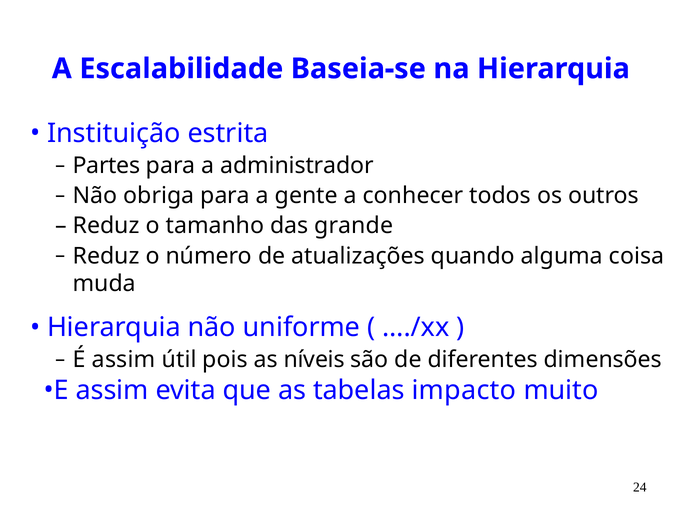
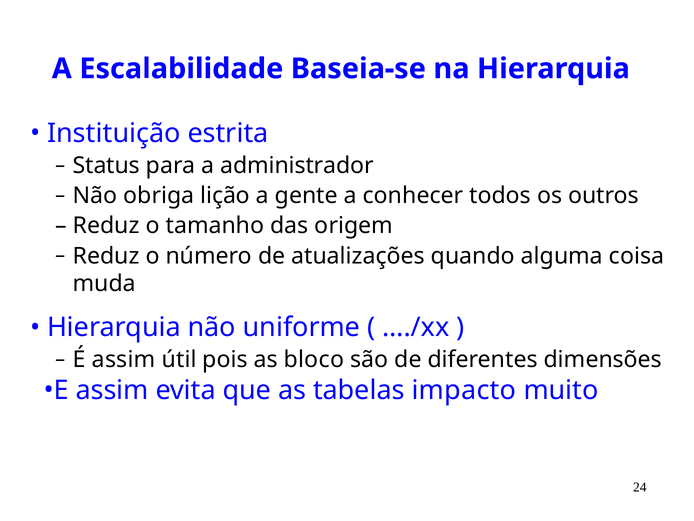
Partes: Partes -> Status (106, 165)
obriga para: para -> lição (225, 195)
grande: grande -> origem (354, 226)
níveis: níveis -> bloco (314, 359)
